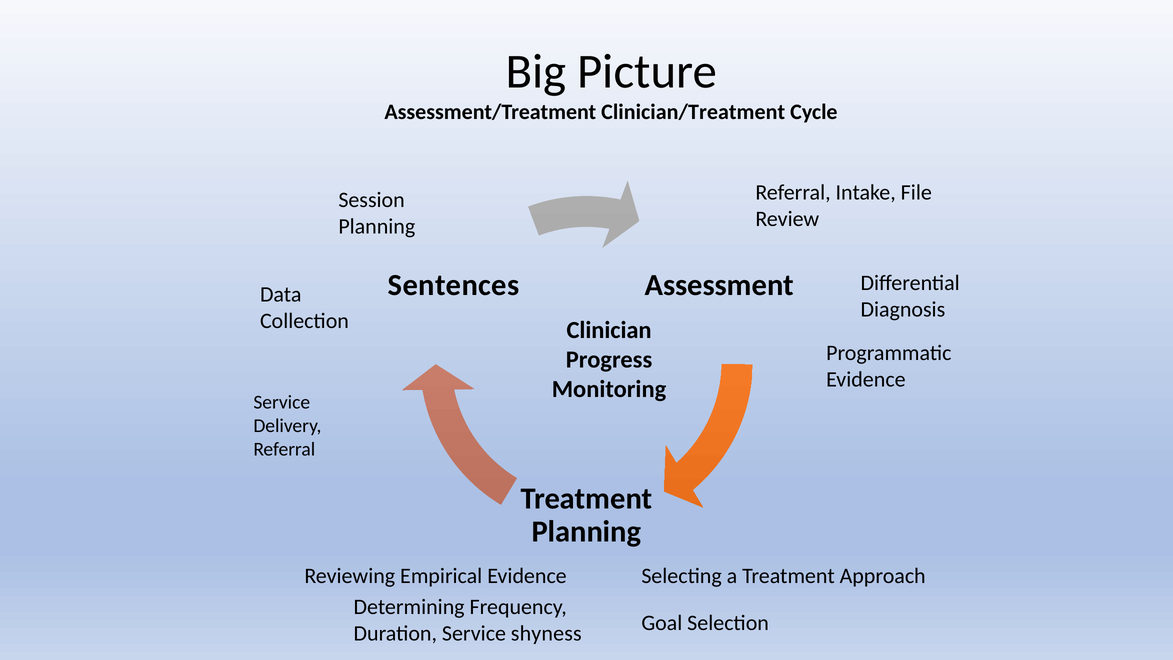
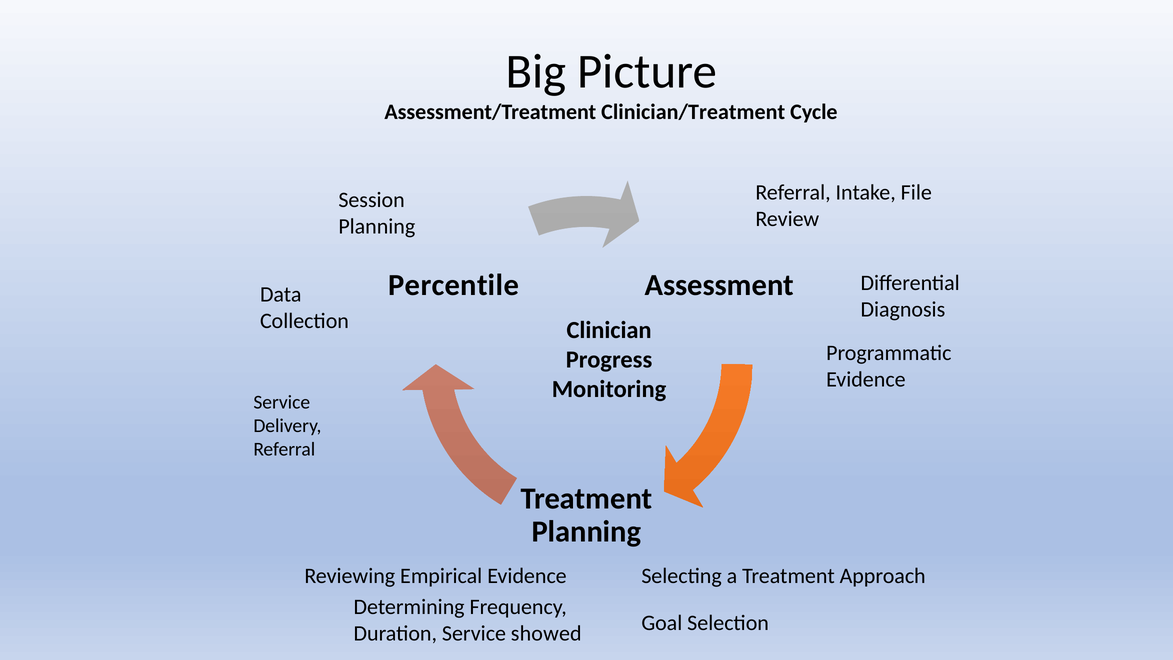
Sentences: Sentences -> Percentile (454, 285)
shyness: shyness -> showed (546, 633)
